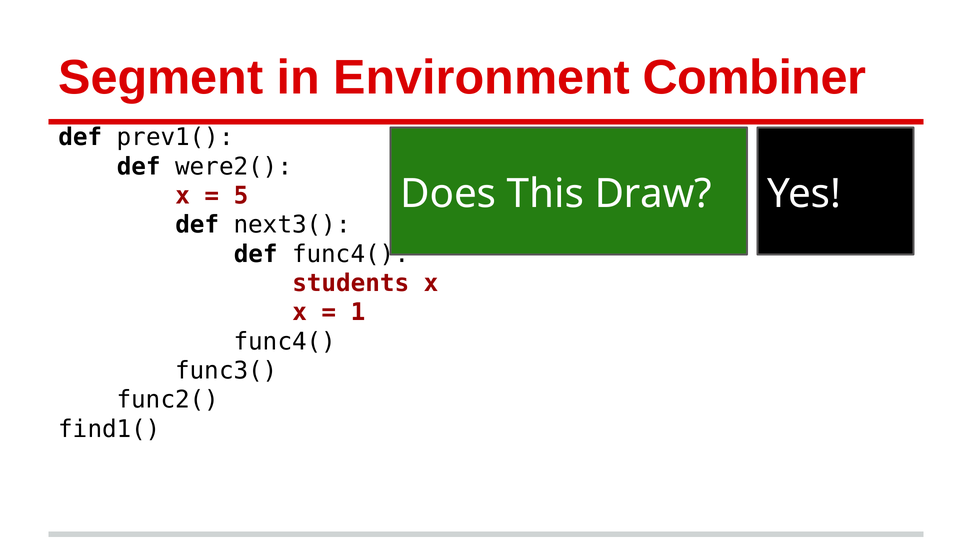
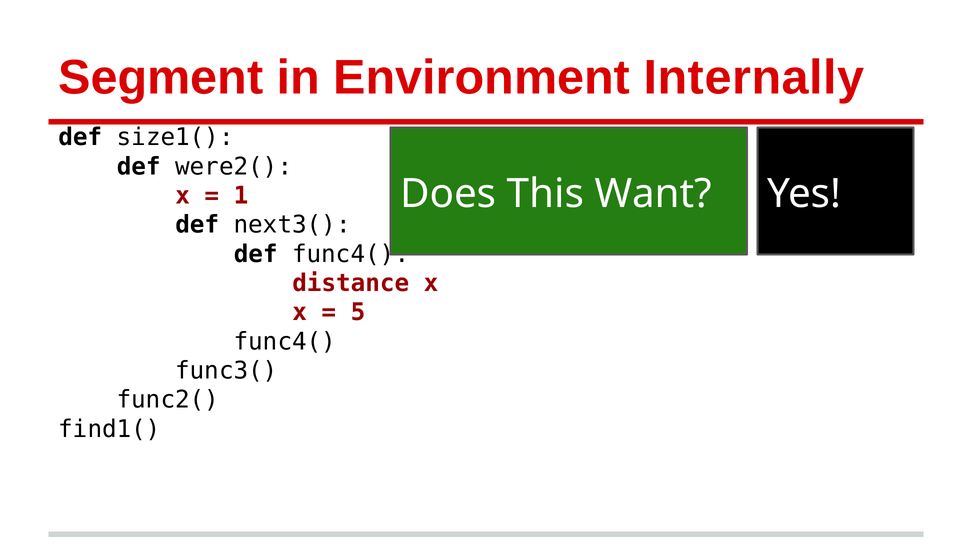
Combiner: Combiner -> Internally (754, 78)
prev1(: prev1( -> size1( (175, 137)
Draw: Draw -> Want (653, 194)
5: 5 -> 1 (241, 196)
students: students -> distance (351, 283)
1: 1 -> 5 (358, 312)
